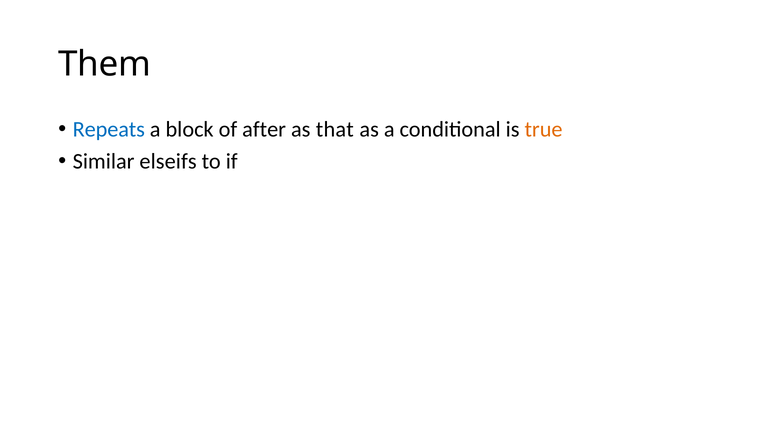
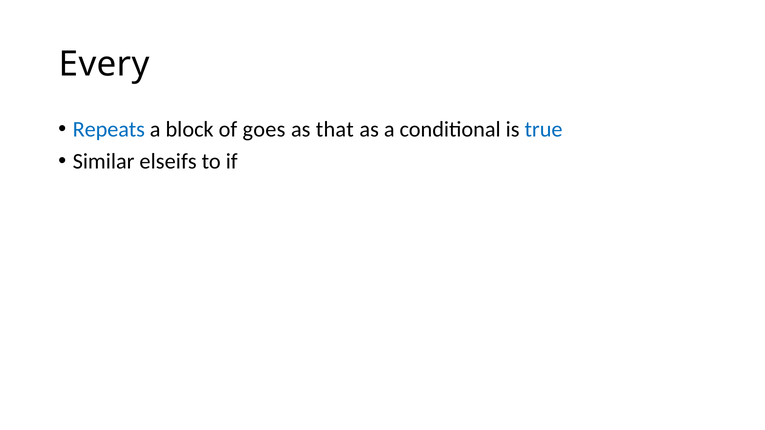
Them: Them -> Every (104, 64)
after: after -> goes (264, 129)
true colour: orange -> blue (544, 129)
